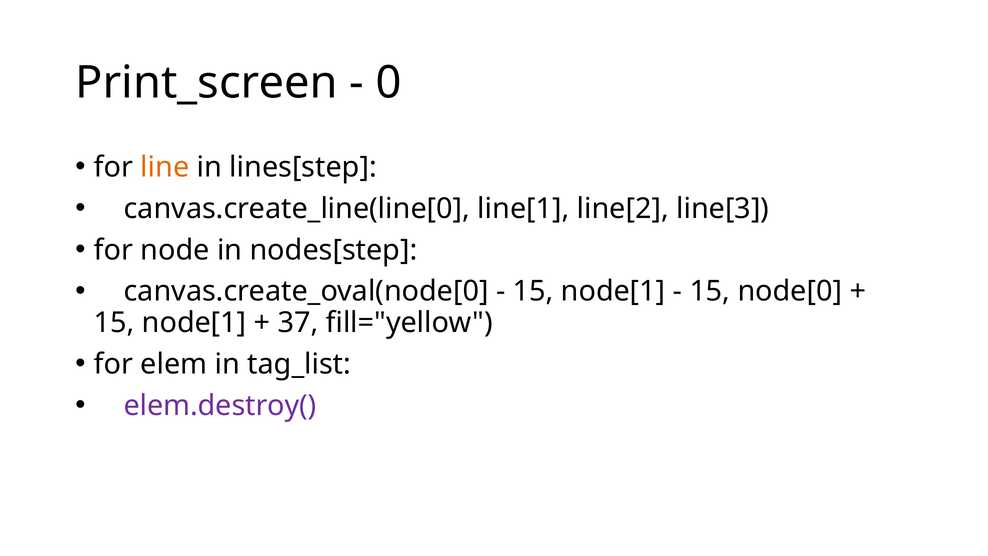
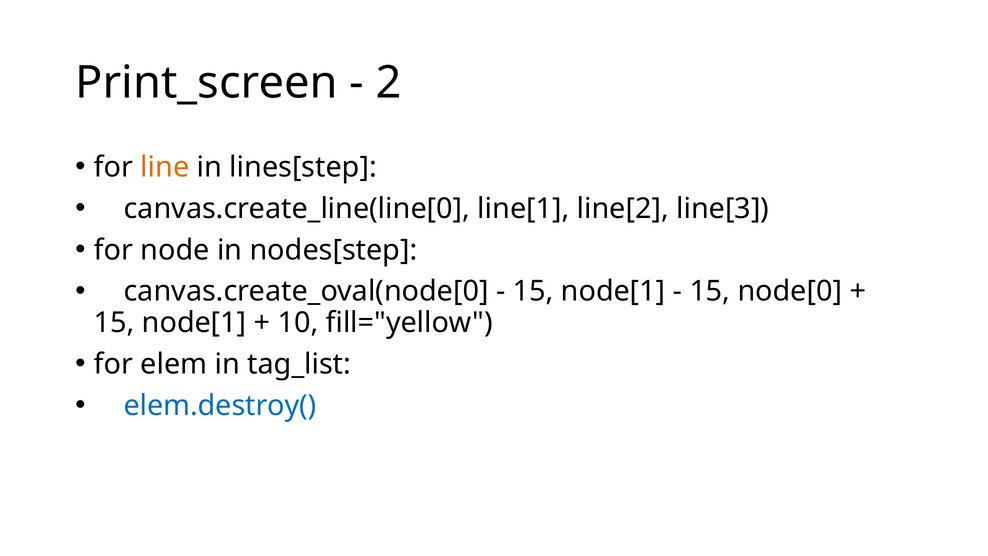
0: 0 -> 2 (389, 83)
37: 37 -> 10 (298, 322)
elem.destroy( colour: purple -> blue (220, 405)
